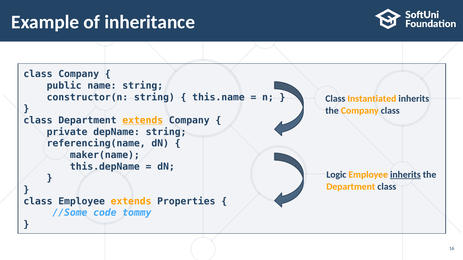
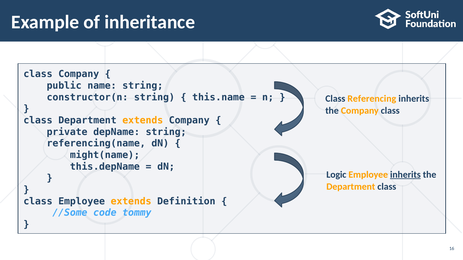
Instantiated: Instantiated -> Referencing (372, 99)
extends underline: present -> none (143, 121)
maker(name: maker(name -> might(name (105, 155)
Properties: Properties -> Definition (186, 202)
